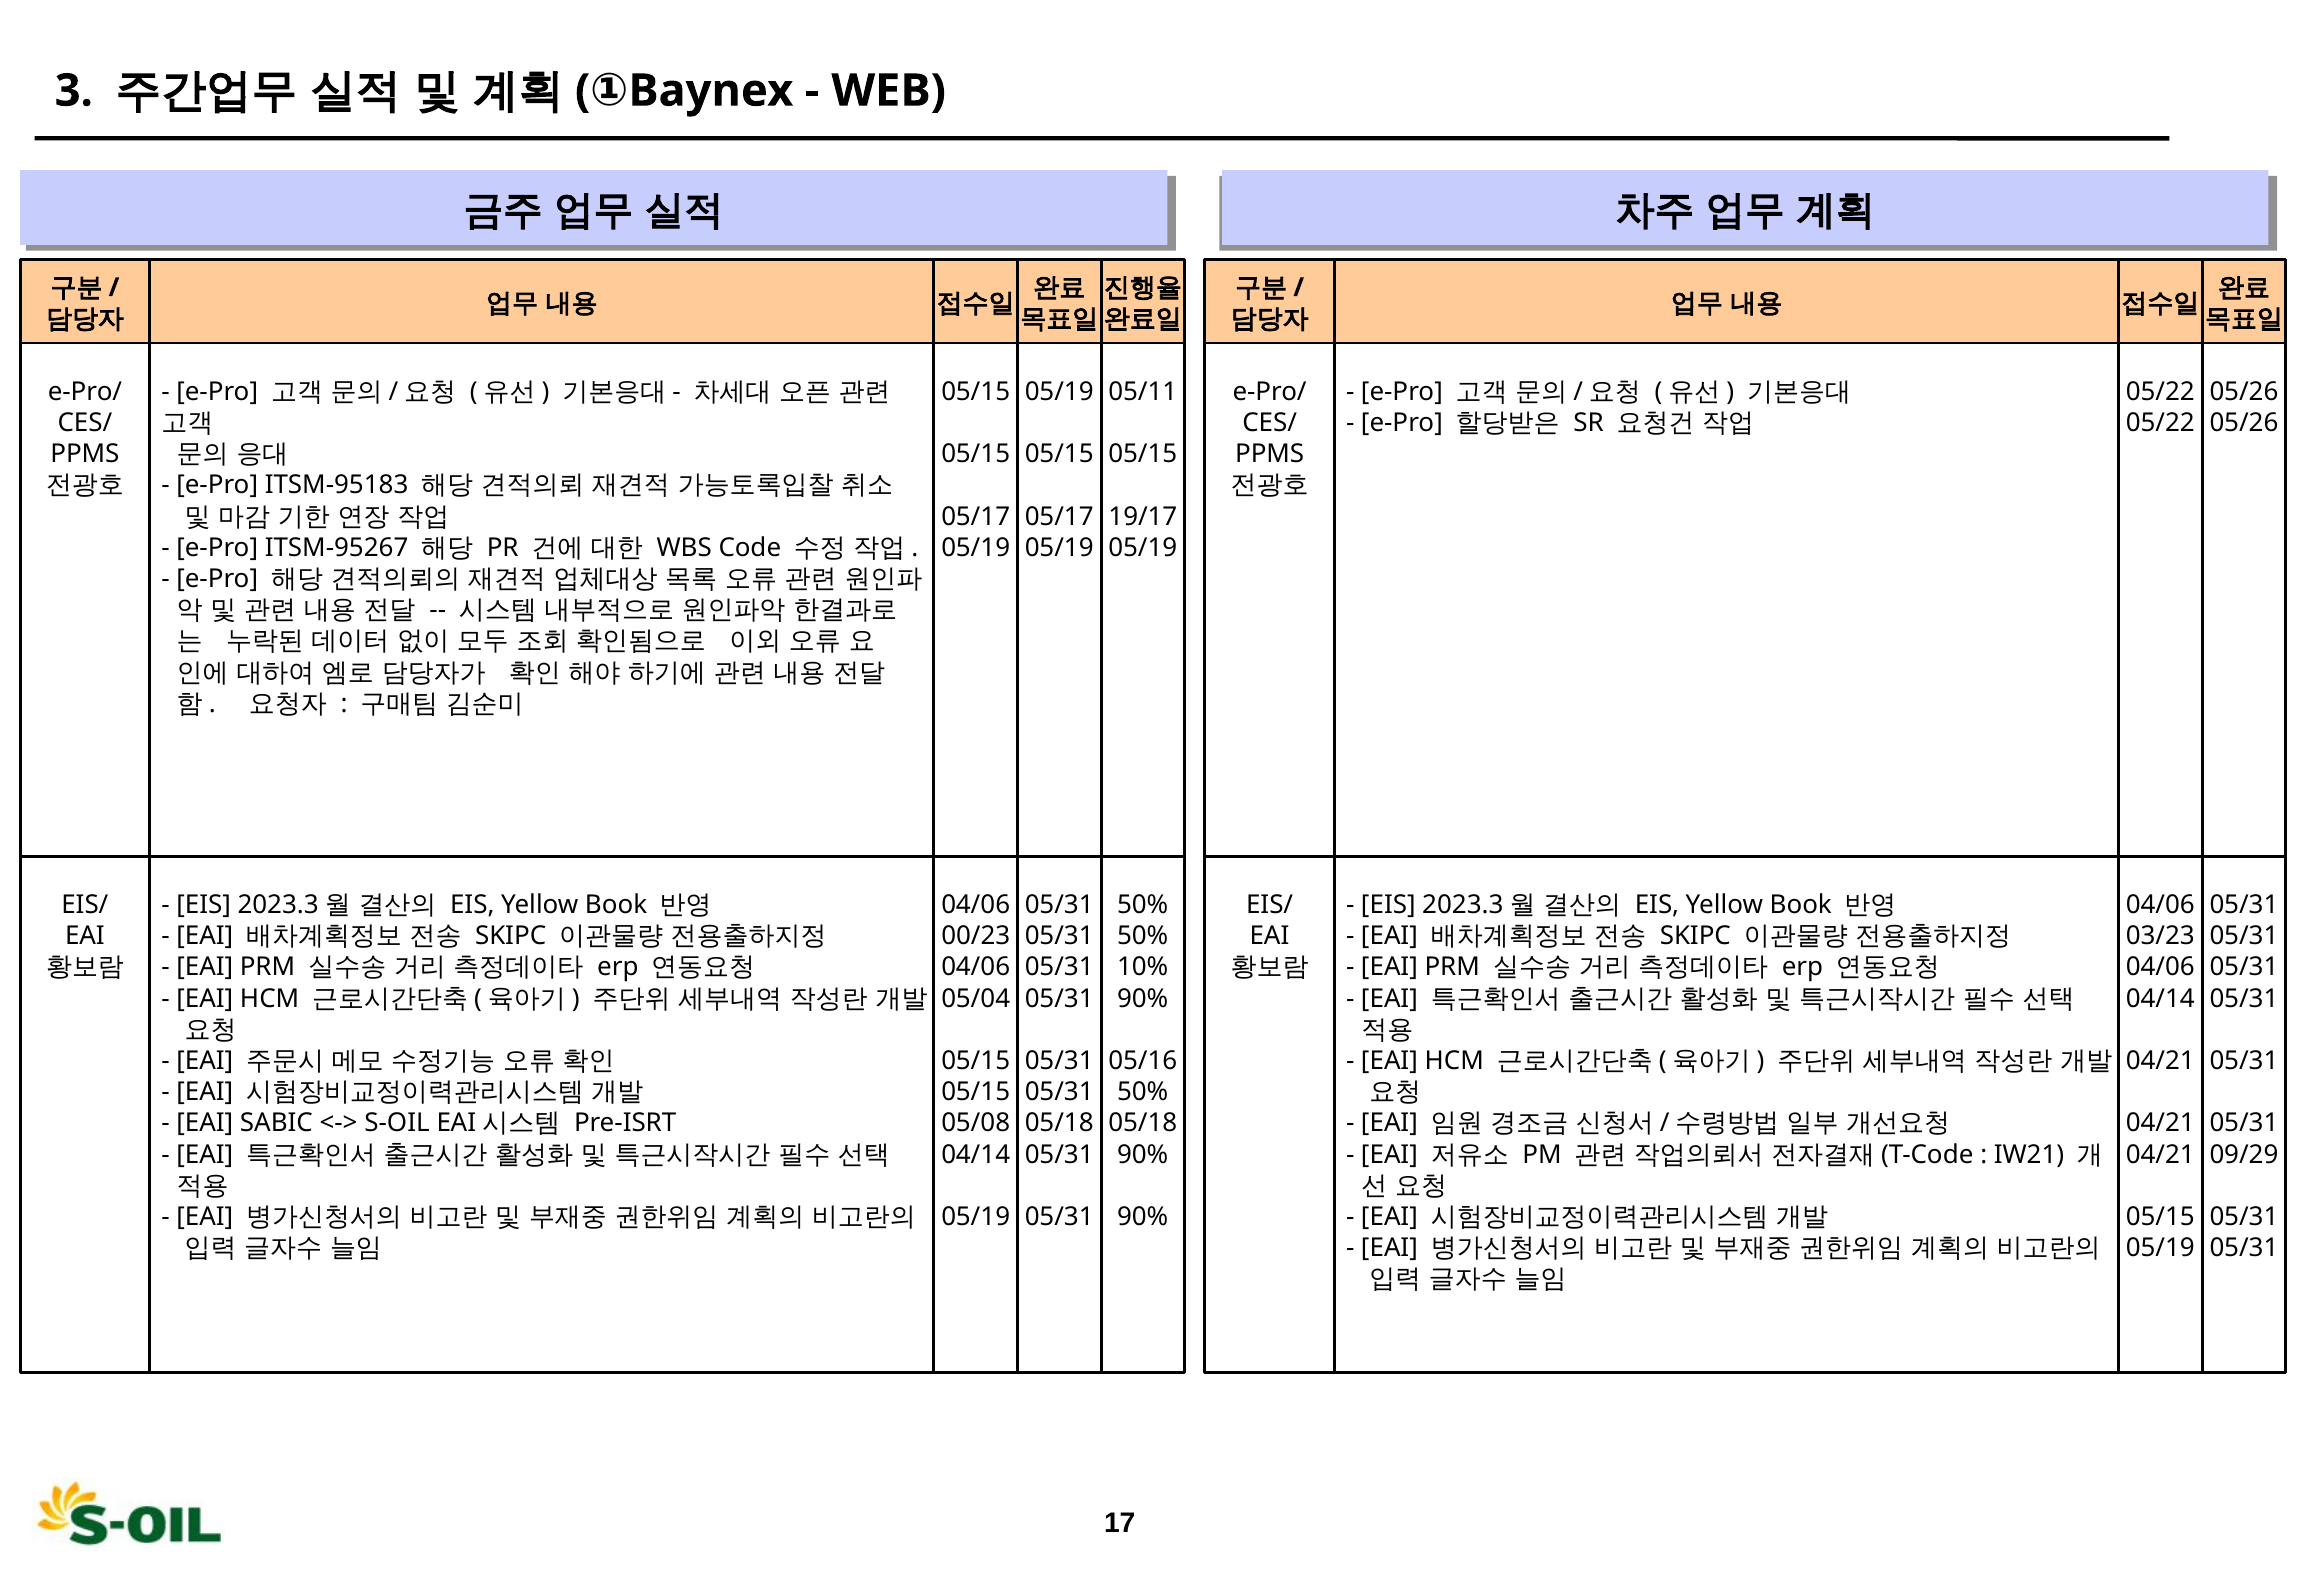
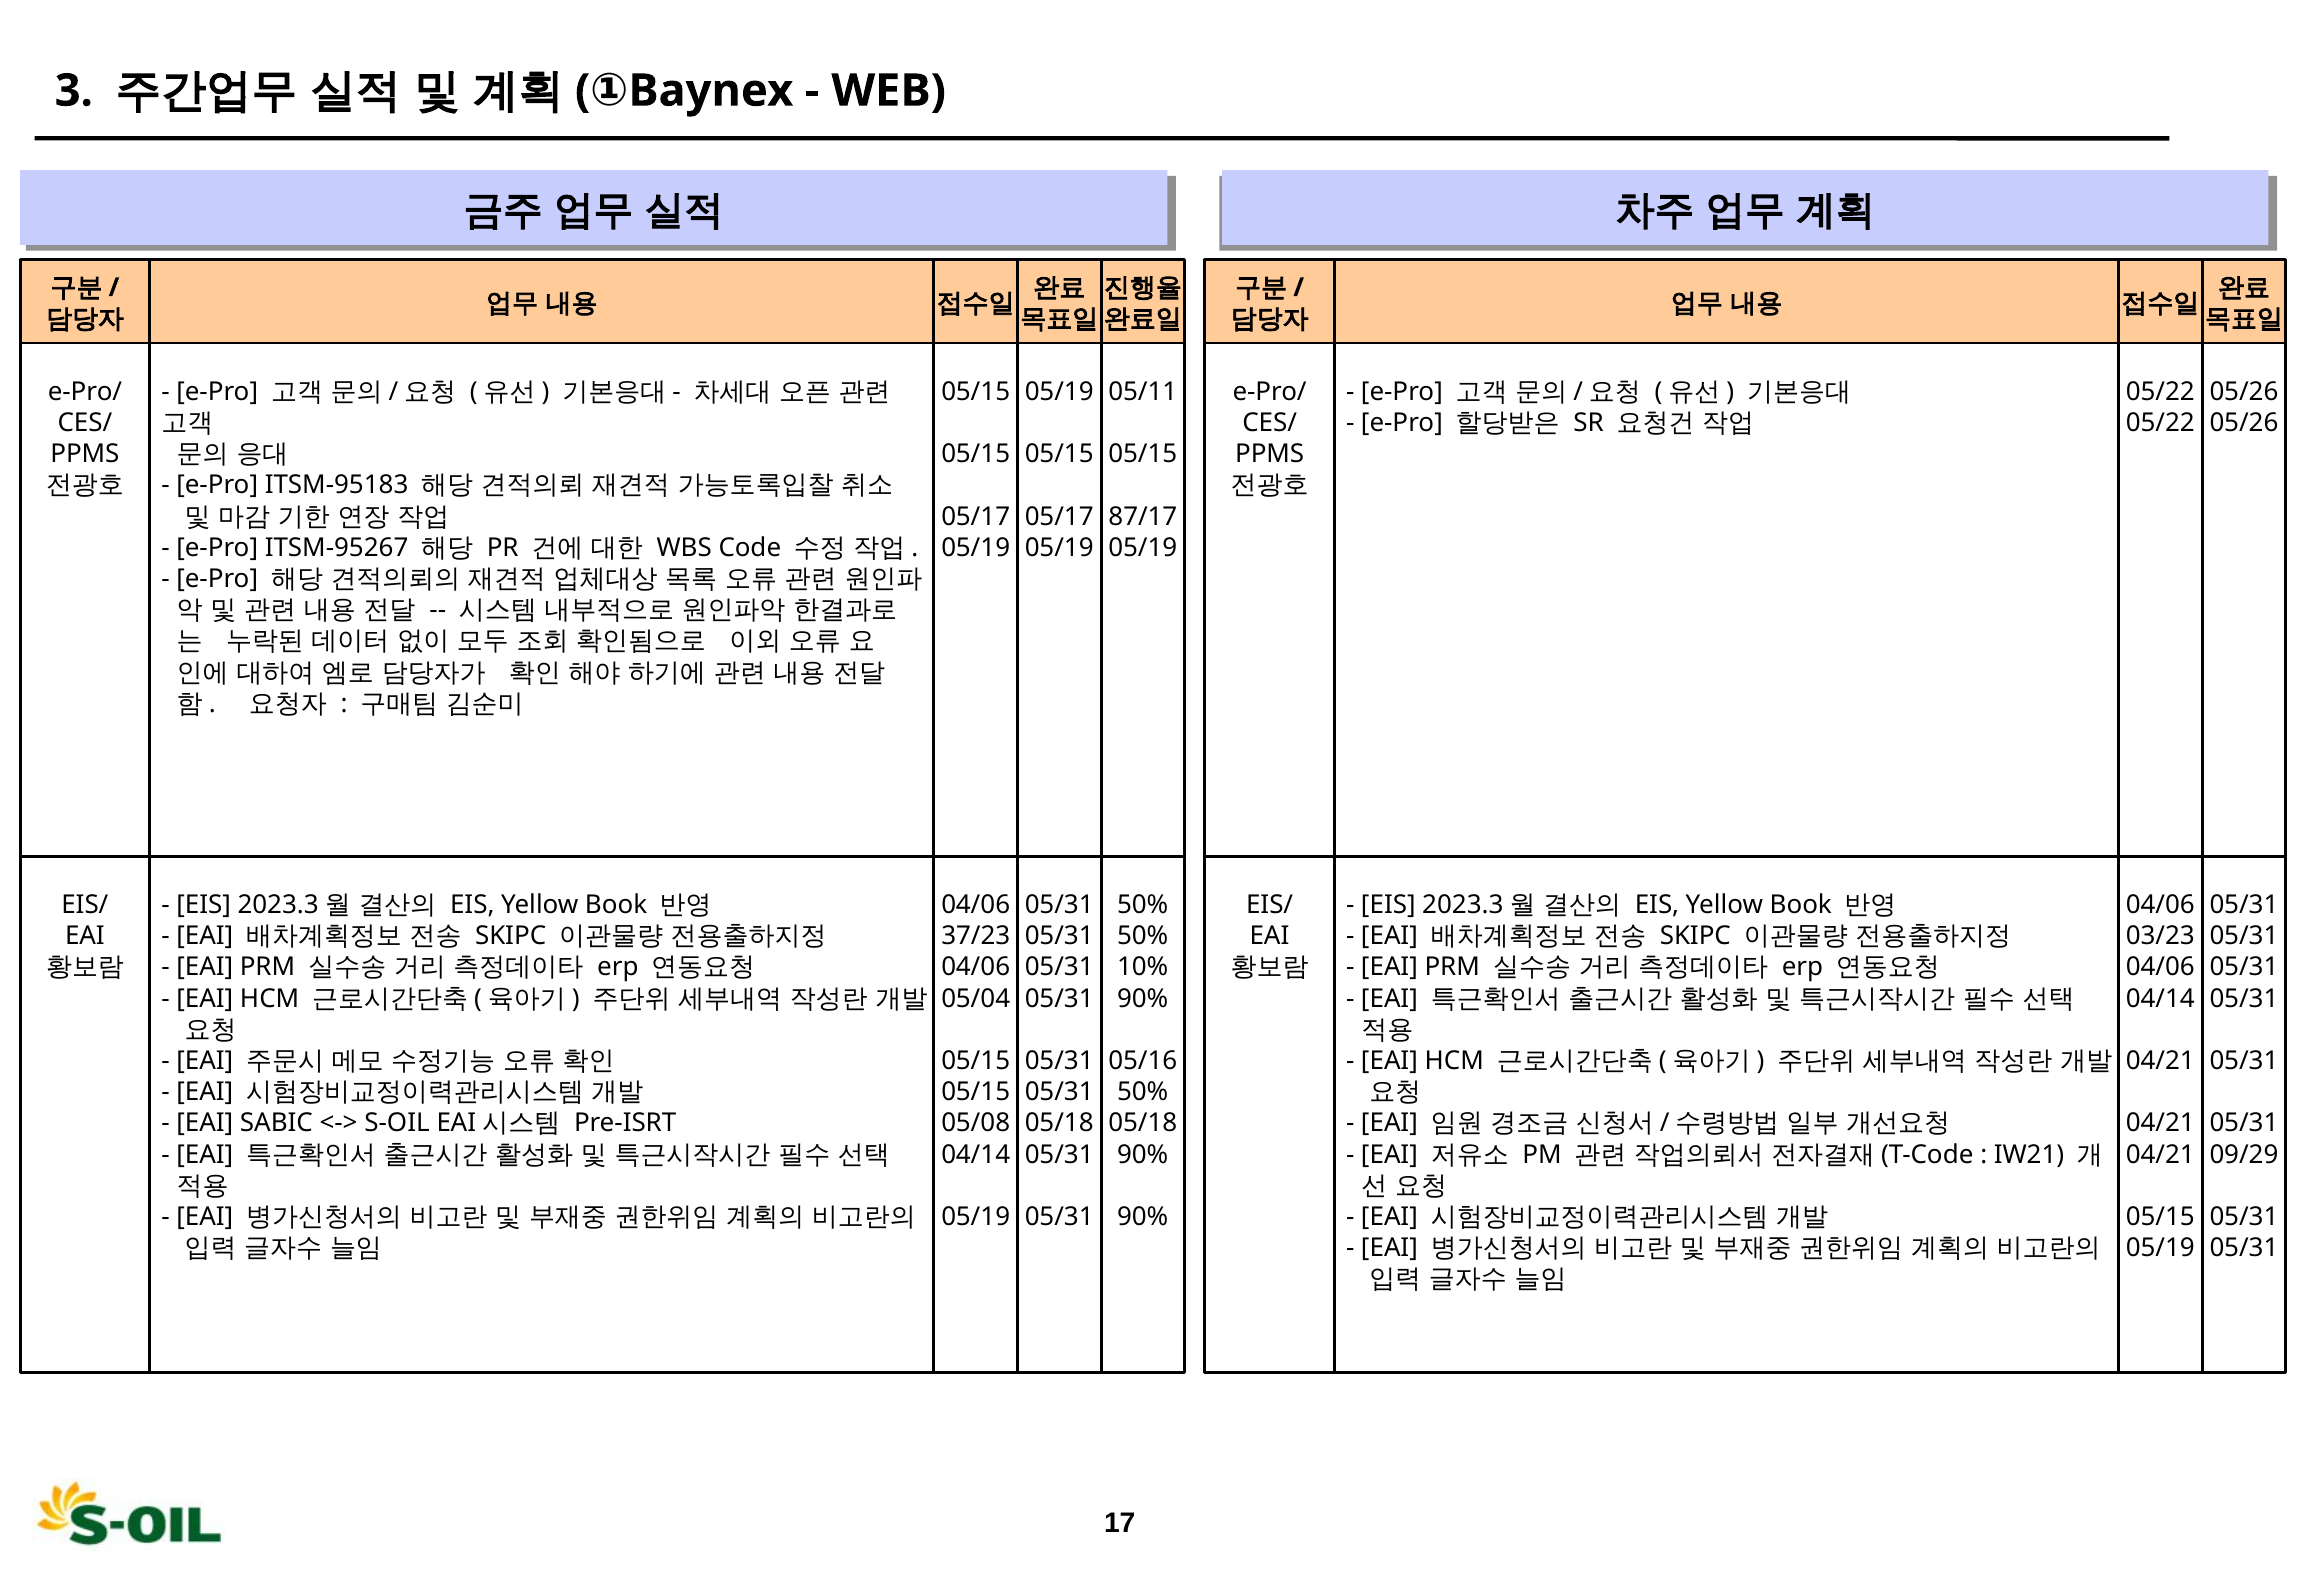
19/17: 19/17 -> 87/17 (1143, 516)
00/23: 00/23 -> 37/23 (976, 936)
